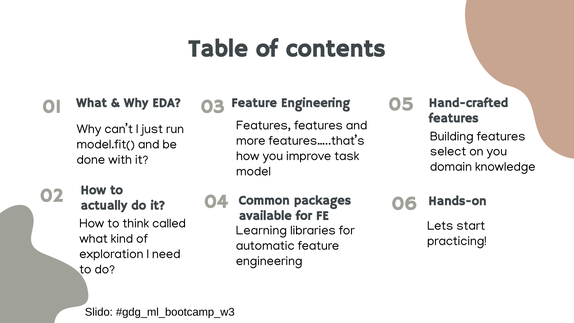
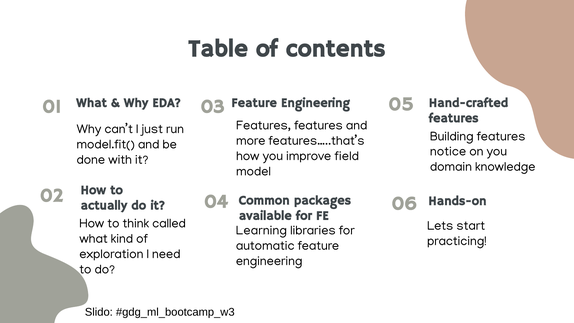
select: select -> notice (448, 151)
task: task -> field (347, 156)
